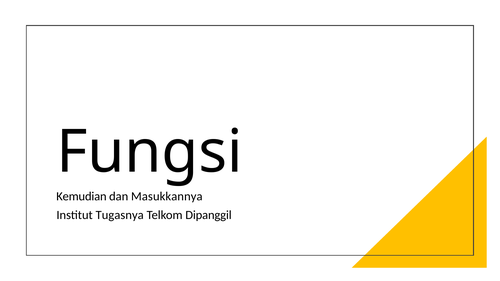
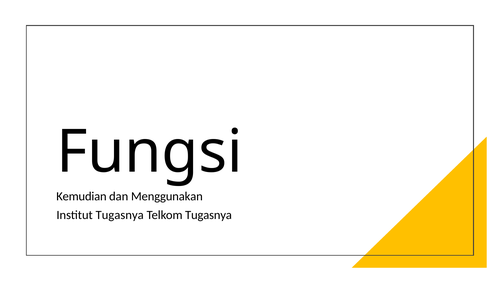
Masukkannya: Masukkannya -> Menggunakan (167, 196)
Telkom Dipanggil: Dipanggil -> Tugasnya (208, 215)
